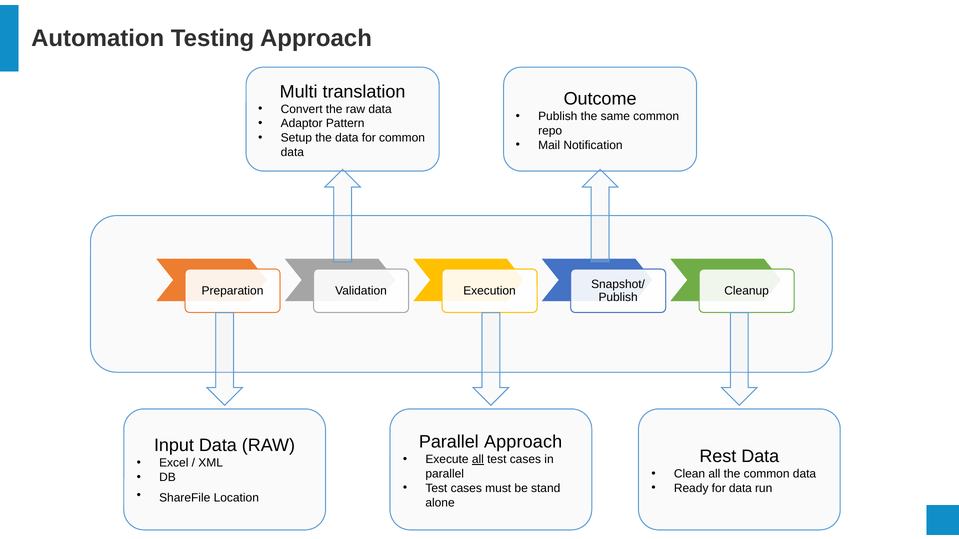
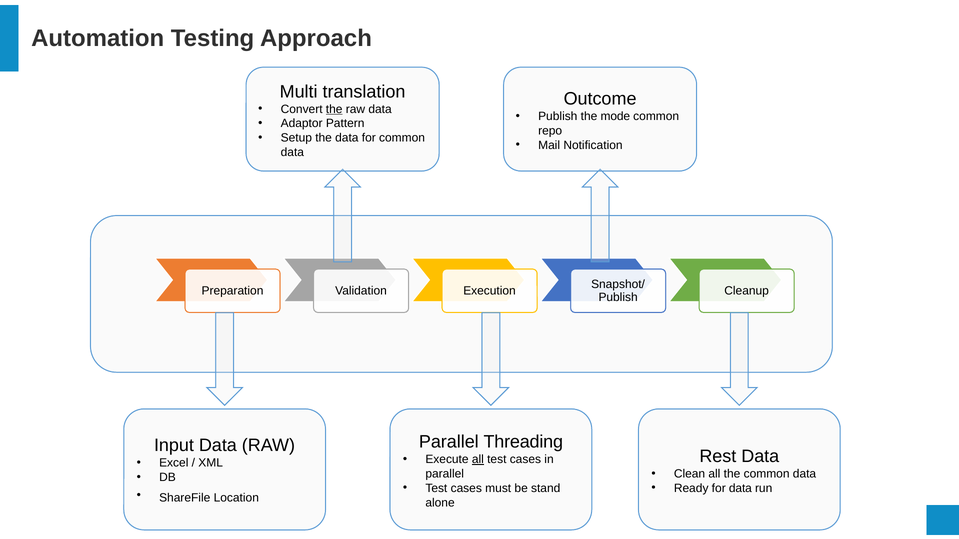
the underline: none -> present (334, 109)
same: same -> mode (615, 116)
Parallel Approach: Approach -> Threading (523, 442)
